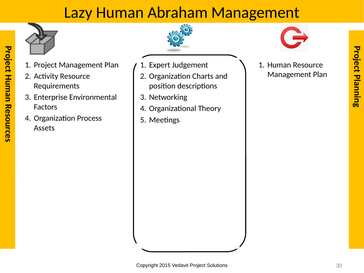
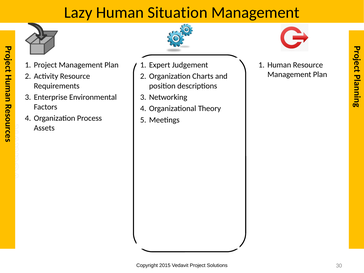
Abraham: Abraham -> Situation (178, 13)
